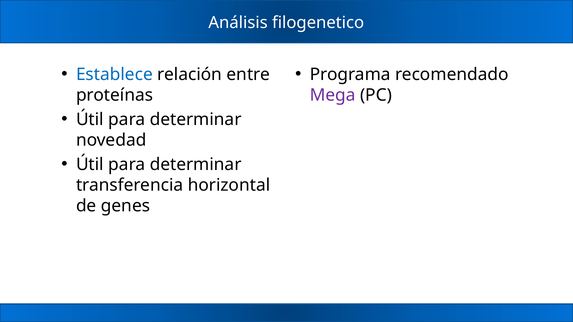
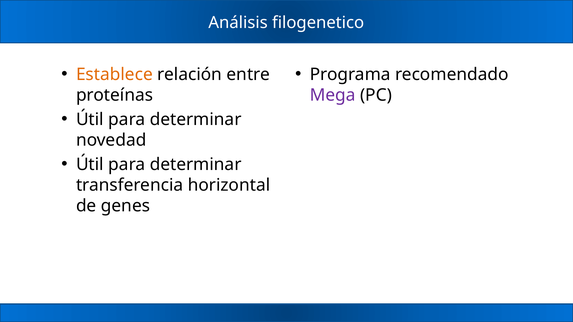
Establece colour: blue -> orange (114, 74)
